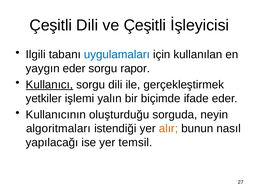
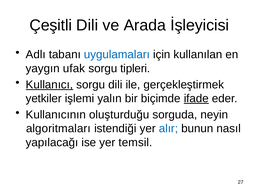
ve Çeşitli: Çeşitli -> Arada (145, 25)
Ilgili: Ilgili -> Adlı (36, 54)
yaygın eder: eder -> ufak (74, 68)
rapor: rapor -> tipleri (135, 68)
ifade underline: none -> present (196, 98)
alır colour: orange -> blue (168, 128)
